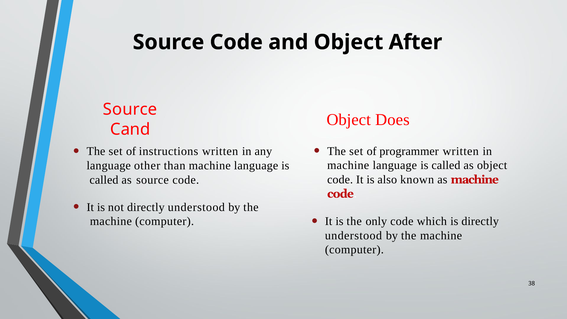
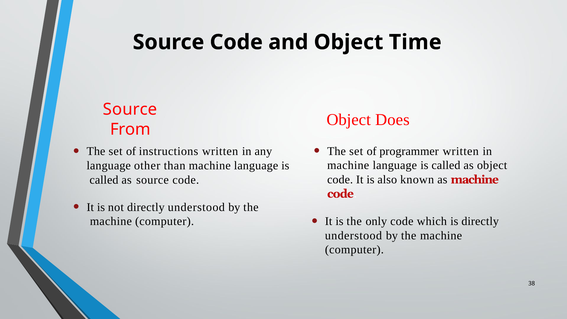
After: After -> Time (415, 42)
Cand: Cand -> From (130, 129)
